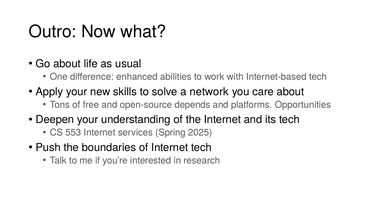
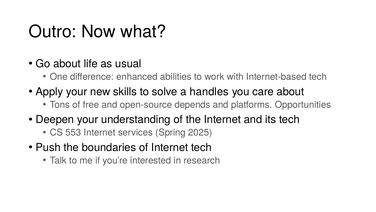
network: network -> handles (209, 91)
